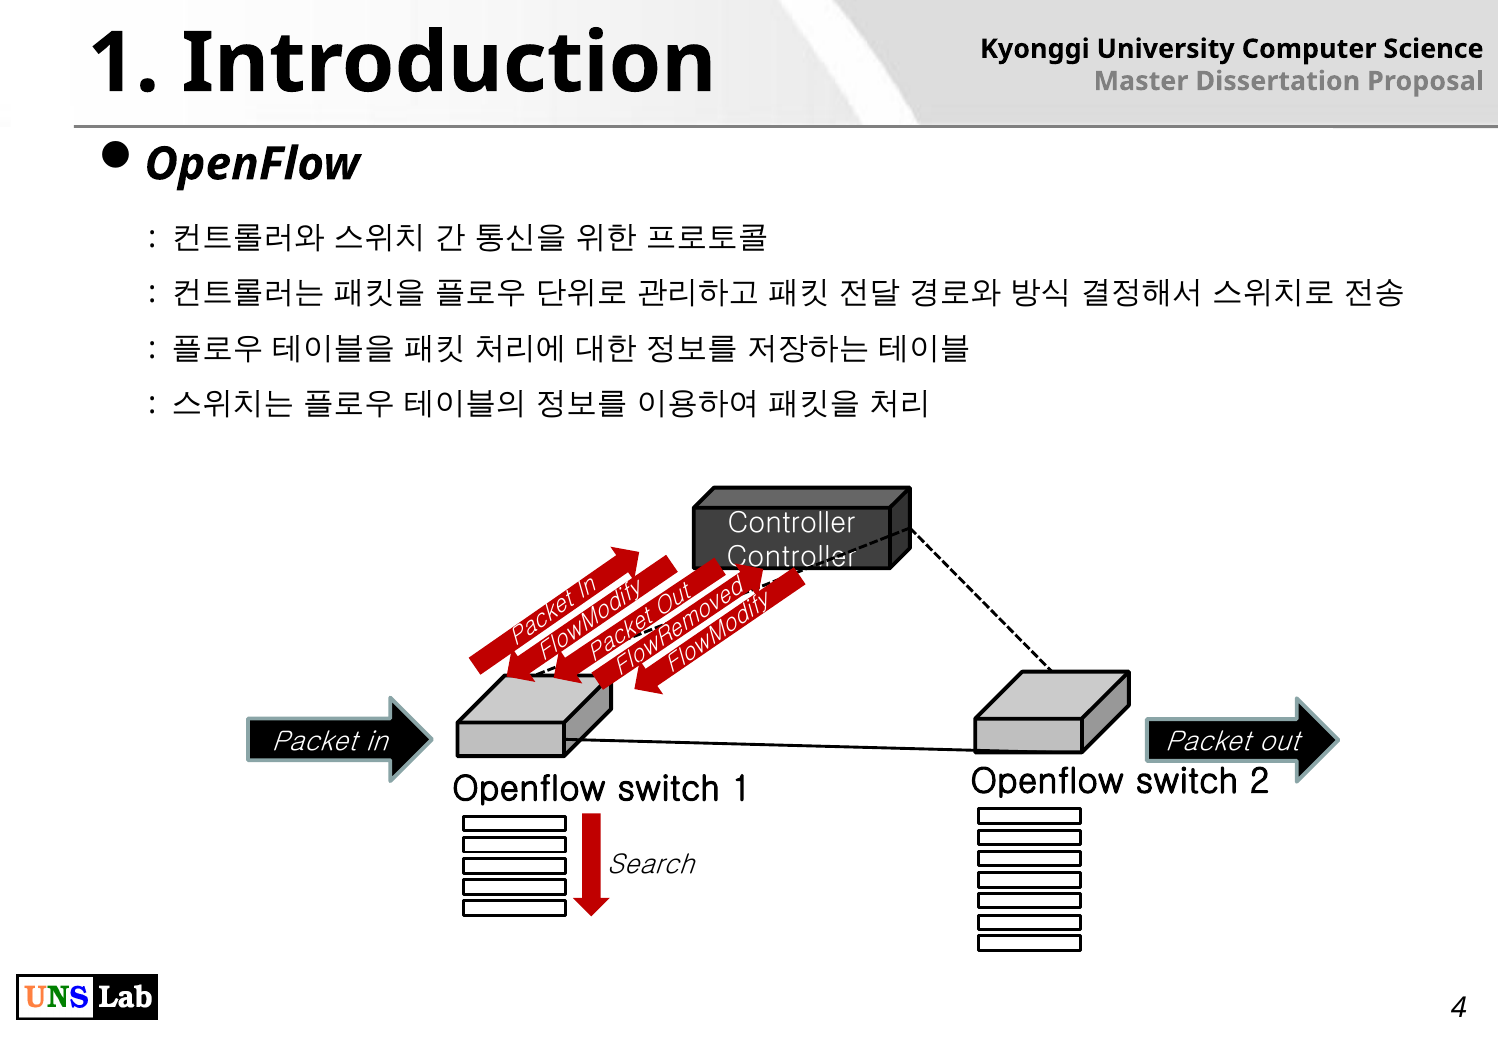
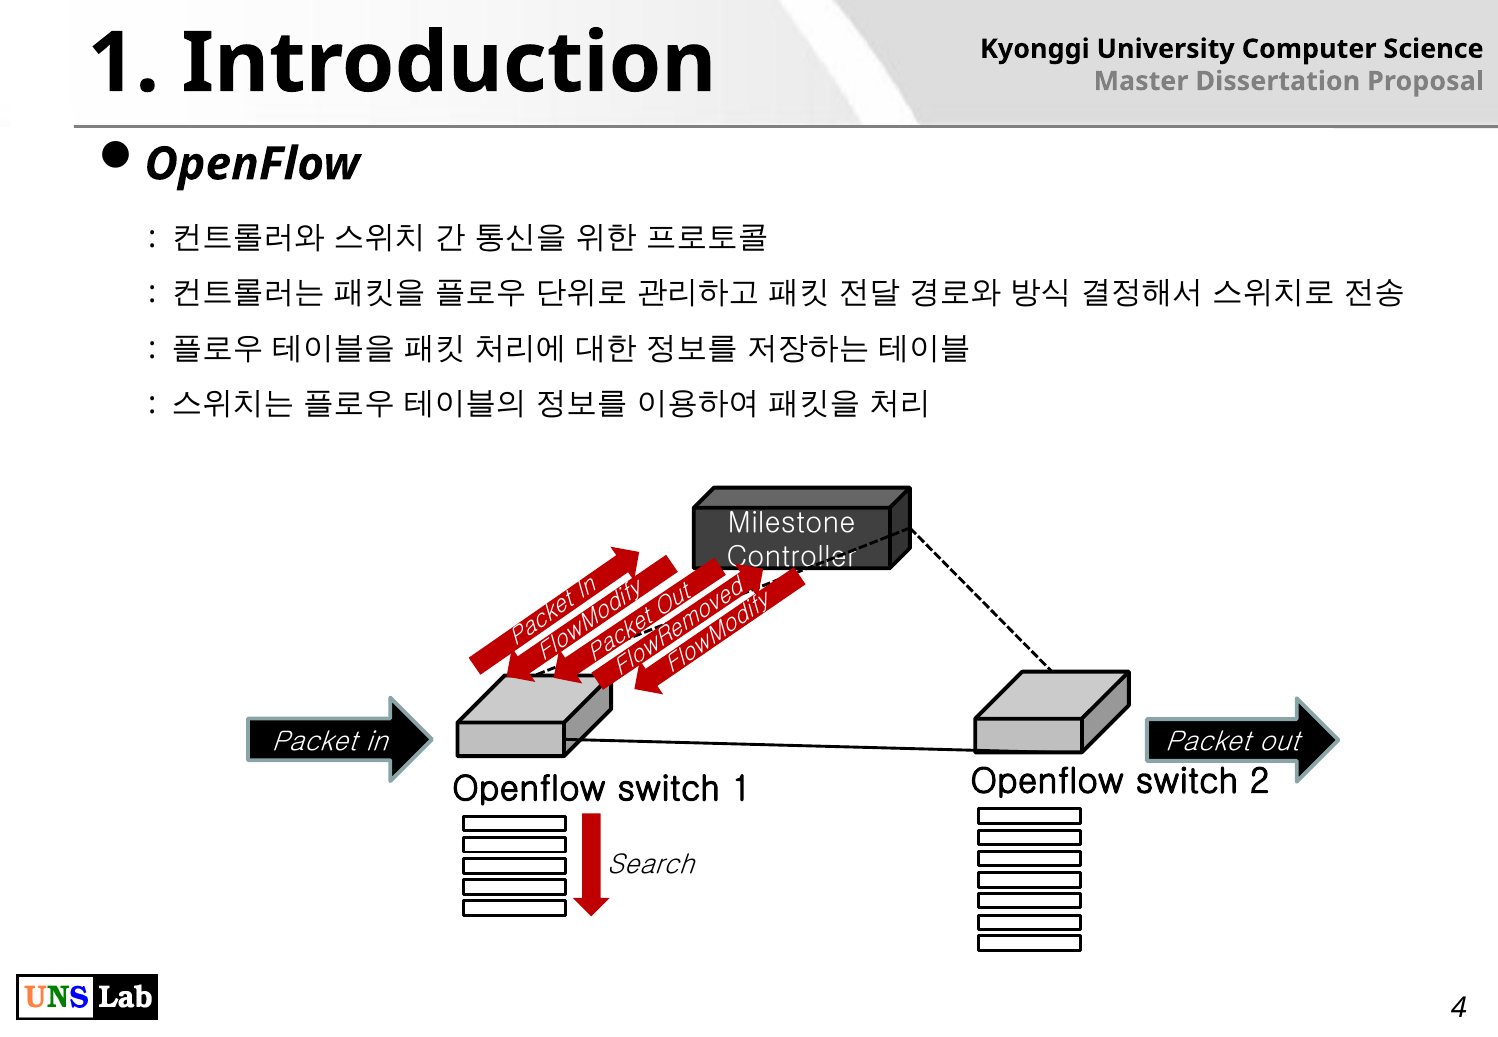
Controller: Controller -> Milestone (792, 523)
